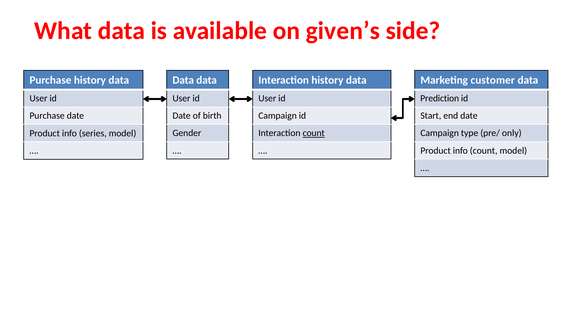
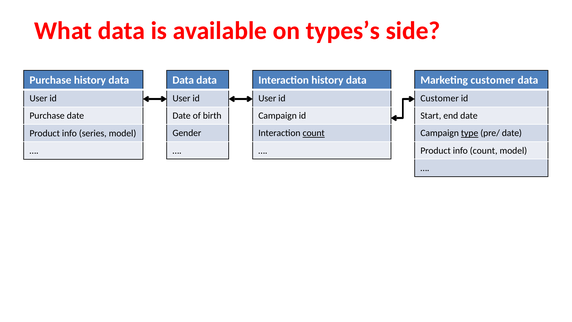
given’s: given’s -> types’s (343, 31)
Prediction: Prediction -> Customer (440, 98)
type underline: none -> present (470, 133)
pre/ only: only -> date (512, 133)
